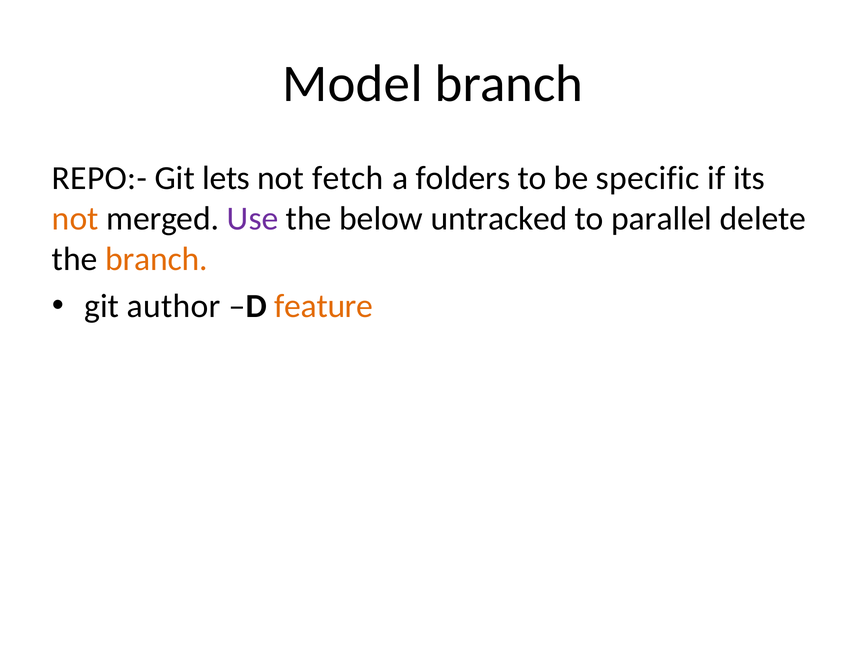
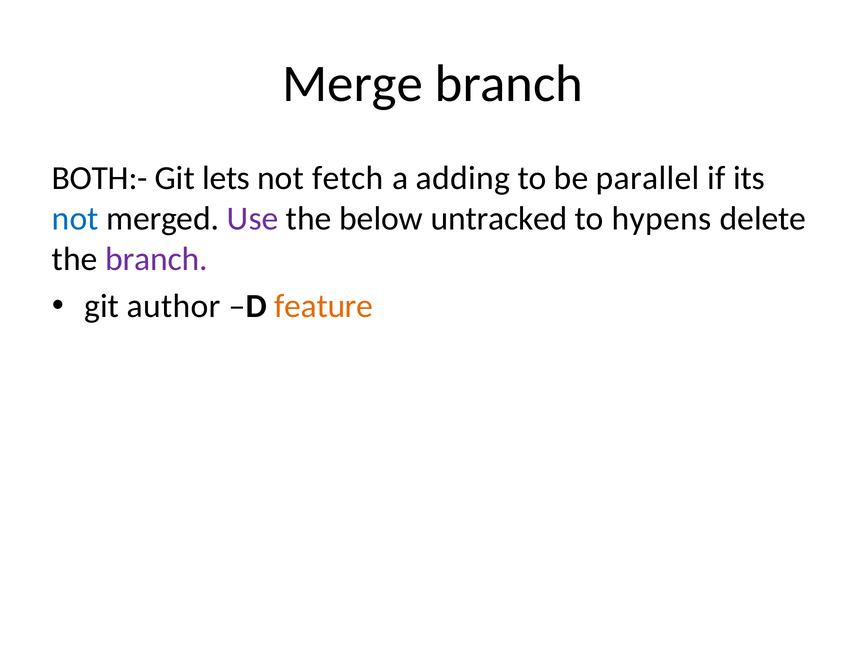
Model: Model -> Merge (353, 84)
REPO:-: REPO:- -> BOTH:- (100, 178)
folders: folders -> adding (463, 178)
specific: specific -> parallel (648, 178)
not colour: orange -> blue (75, 219)
parallel: parallel -> hypens (662, 219)
branch colour: orange -> purple (157, 259)
